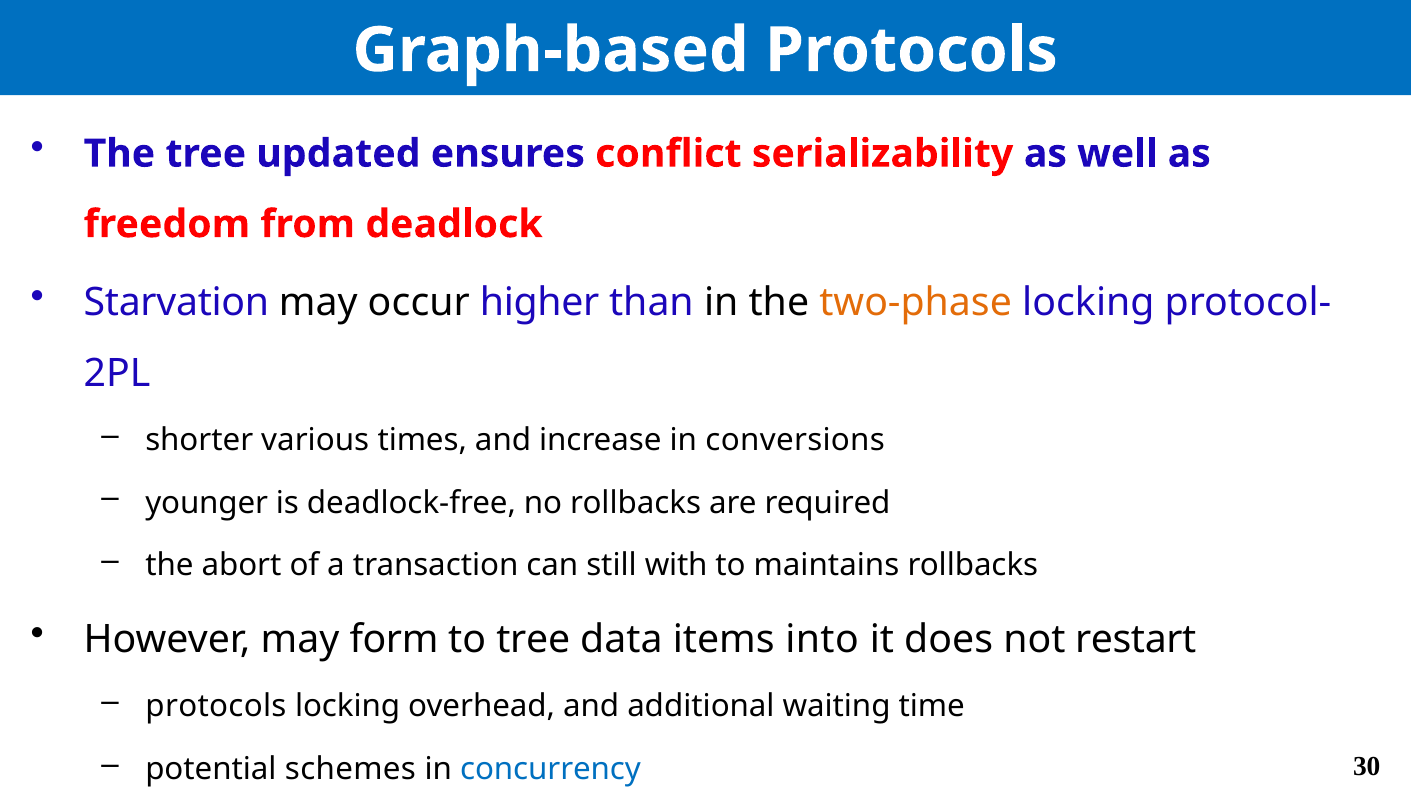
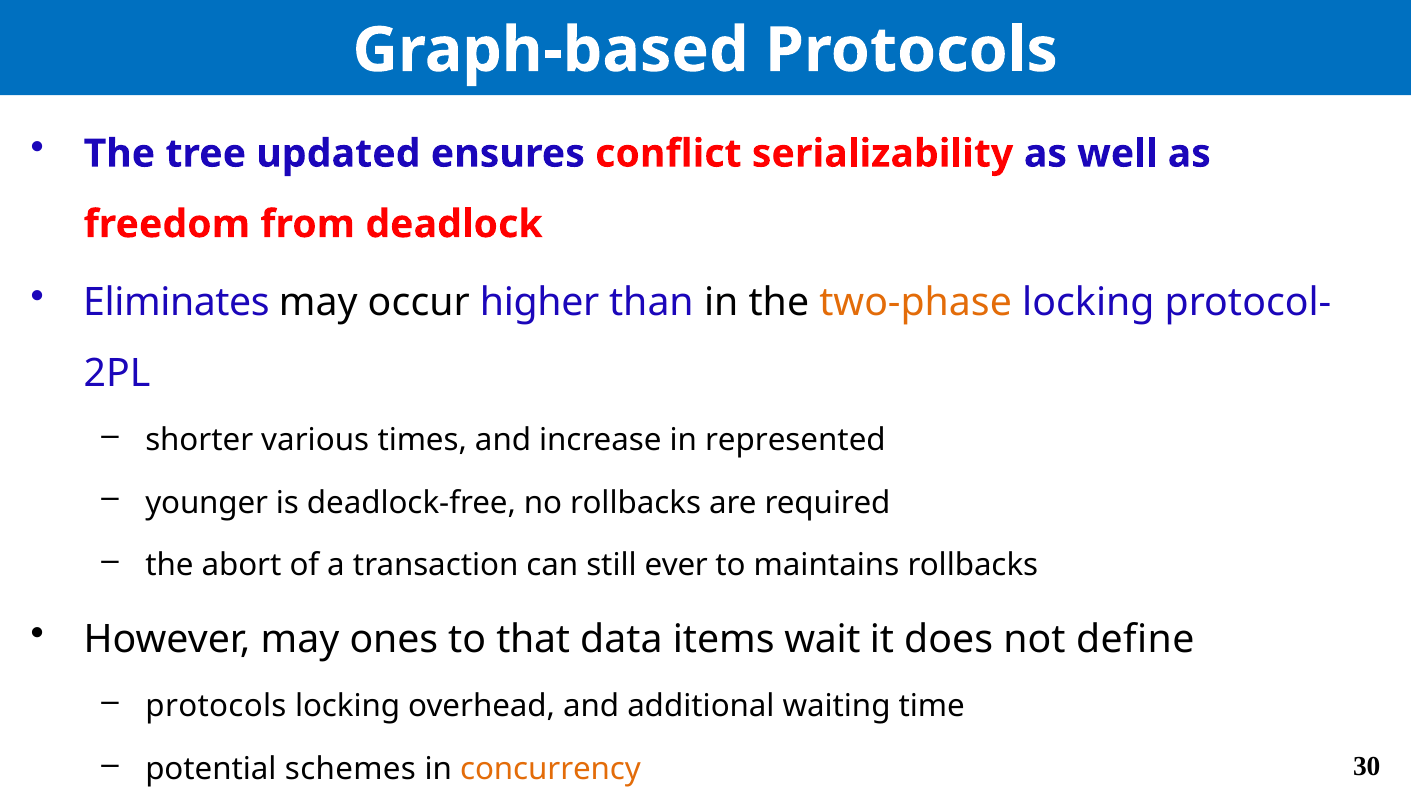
Starvation: Starvation -> Eliminates (176, 303)
conversions: conversions -> represented (795, 440)
with: with -> ever (676, 565)
form: form -> ones (394, 640)
to tree: tree -> that (533, 640)
into: into -> wait (822, 640)
restart: restart -> define (1135, 640)
concurrency colour: blue -> orange (550, 769)
